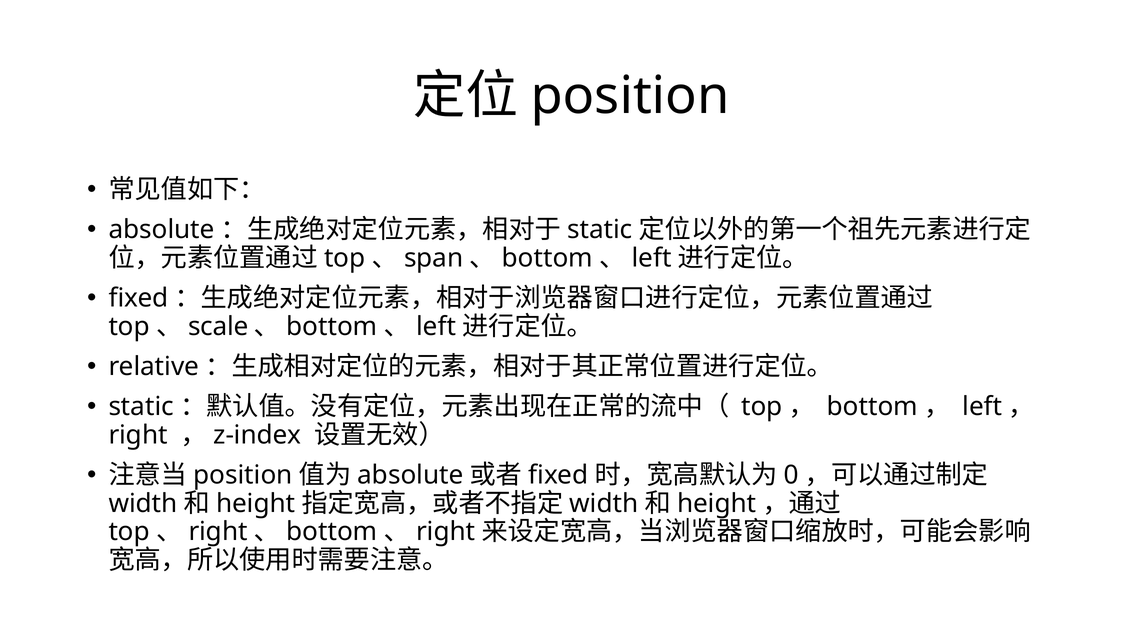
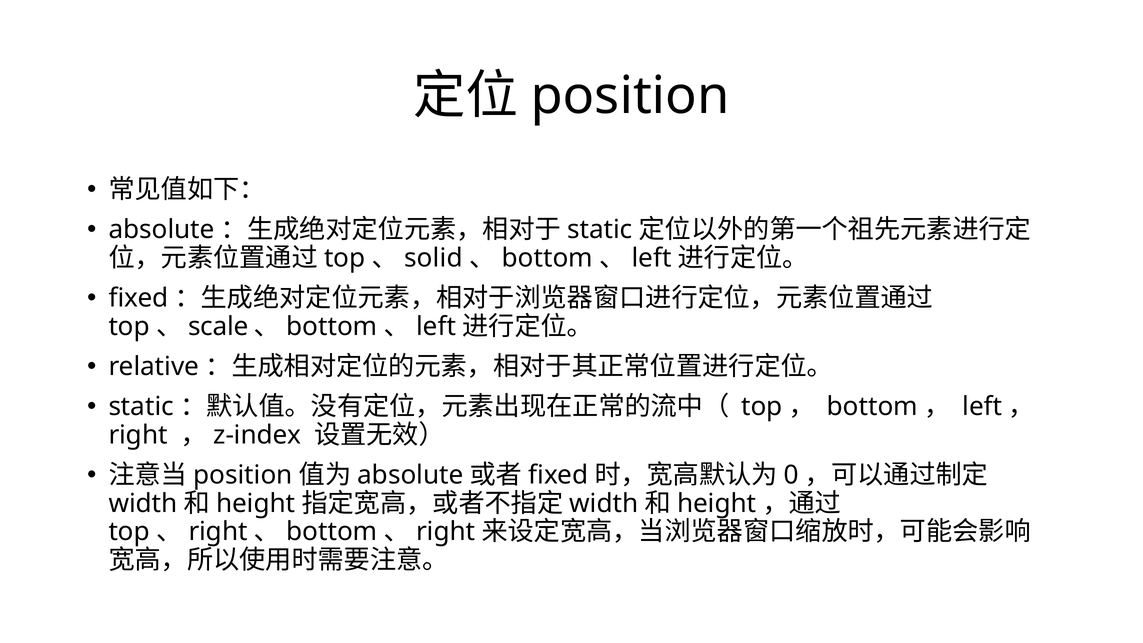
span: span -> solid (433, 258)
